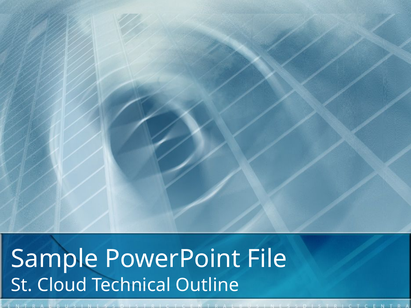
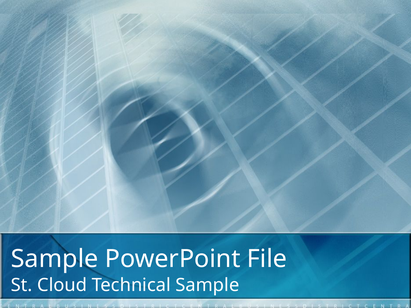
Technical Outline: Outline -> Sample (207, 285)
